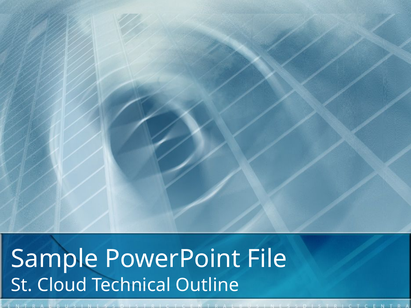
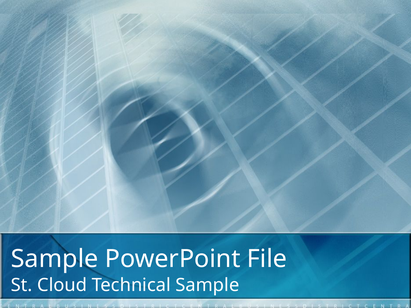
Technical Outline: Outline -> Sample (207, 285)
